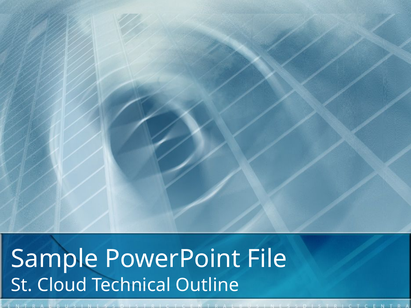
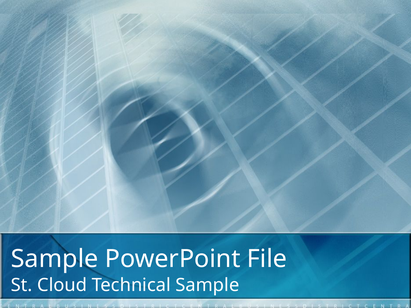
Technical Outline: Outline -> Sample (207, 285)
